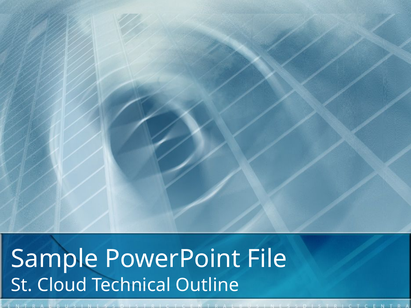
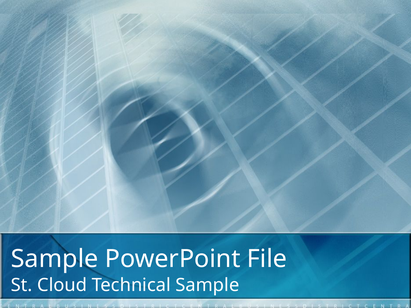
Technical Outline: Outline -> Sample (207, 285)
